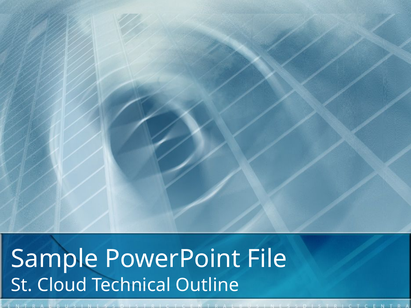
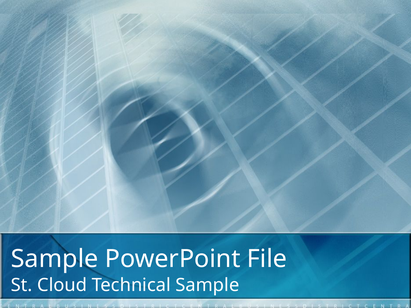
Technical Outline: Outline -> Sample (207, 285)
